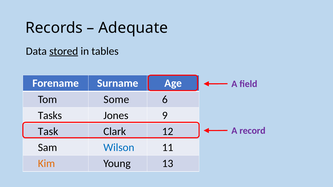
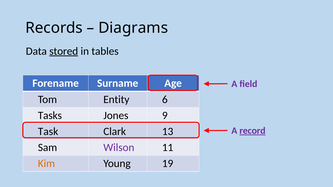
Adequate: Adequate -> Diagrams (133, 28)
Some: Some -> Entity (116, 100)
record underline: none -> present (252, 131)
12: 12 -> 13 (168, 132)
Wilson colour: blue -> purple (119, 148)
13: 13 -> 19 (168, 164)
